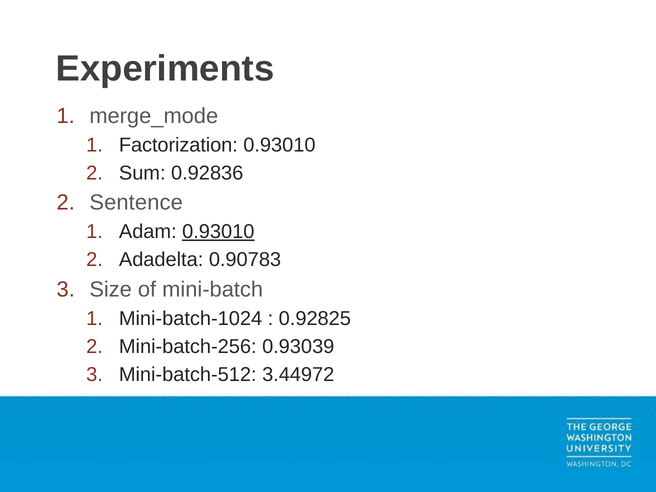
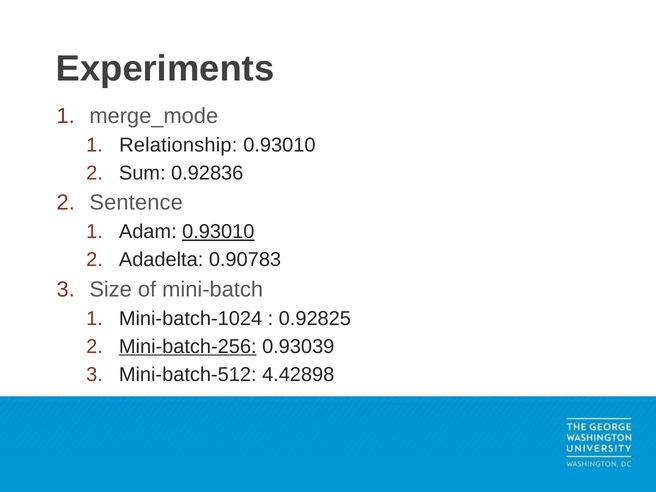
Factorization: Factorization -> Relationship (178, 145)
Mini-batch-256 underline: none -> present (188, 346)
3.44972: 3.44972 -> 4.42898 (298, 375)
